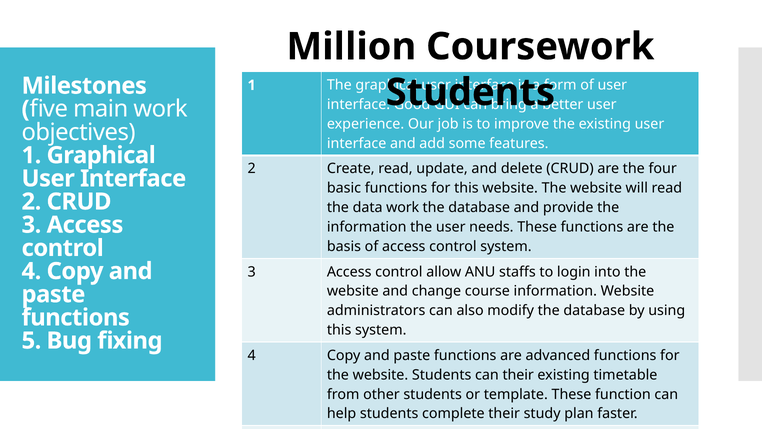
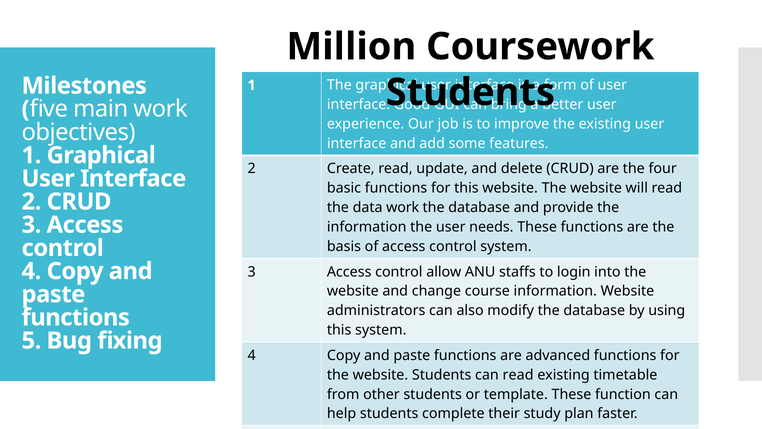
can their: their -> read (518, 374)
